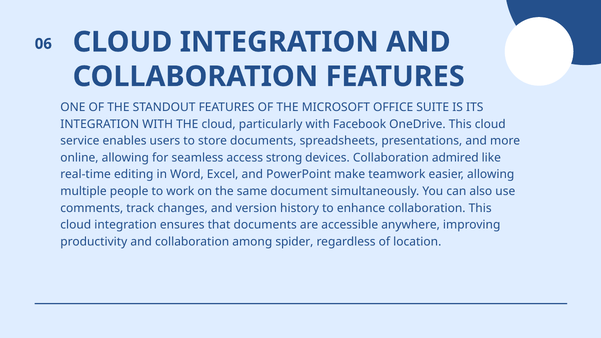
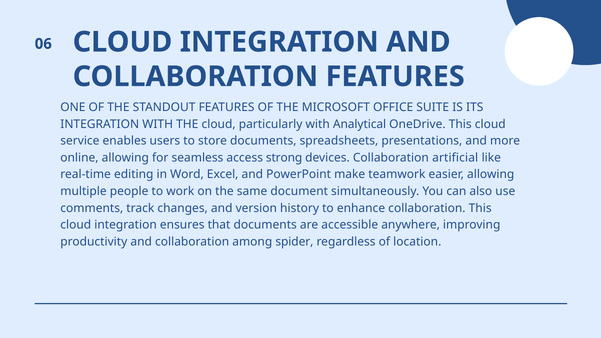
Facebook: Facebook -> Analytical (360, 124)
admired: admired -> artificial (455, 158)
